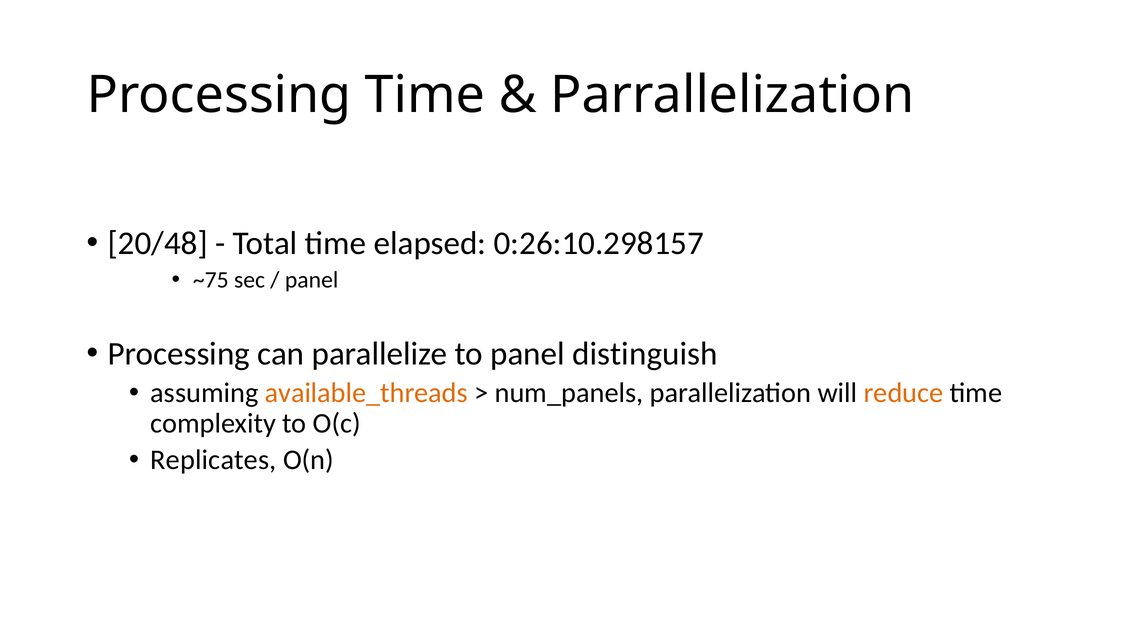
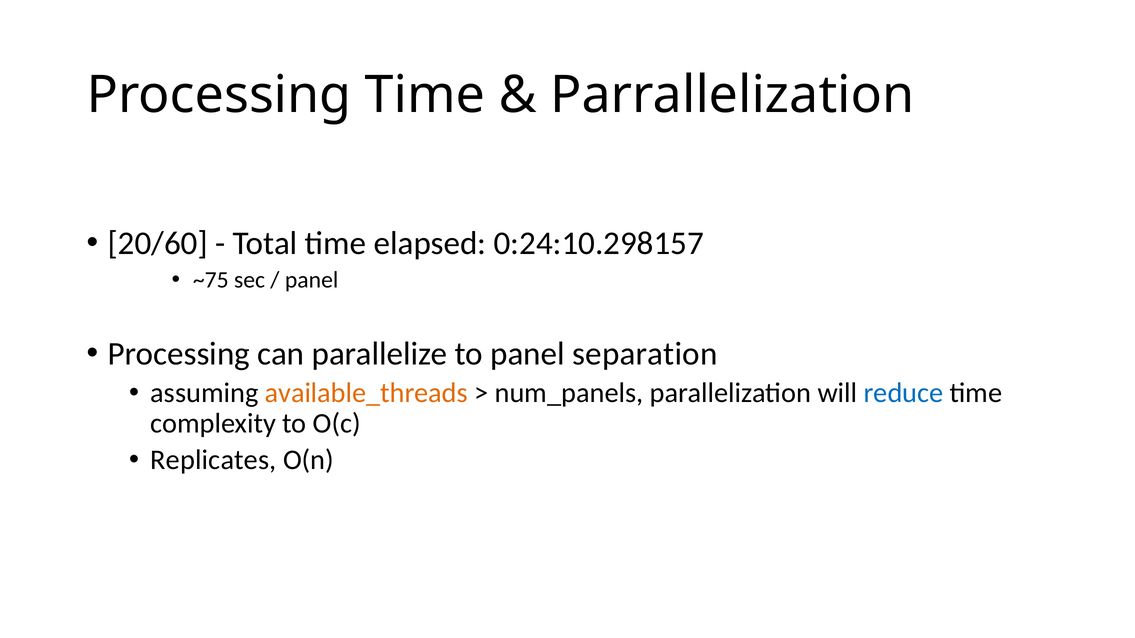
20/48: 20/48 -> 20/60 (158, 243)
0:26:10.298157: 0:26:10.298157 -> 0:24:10.298157 (599, 243)
distinguish: distinguish -> separation (645, 354)
reduce colour: orange -> blue (903, 393)
